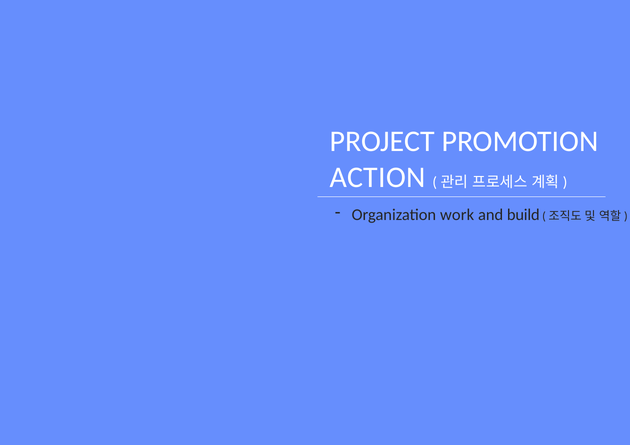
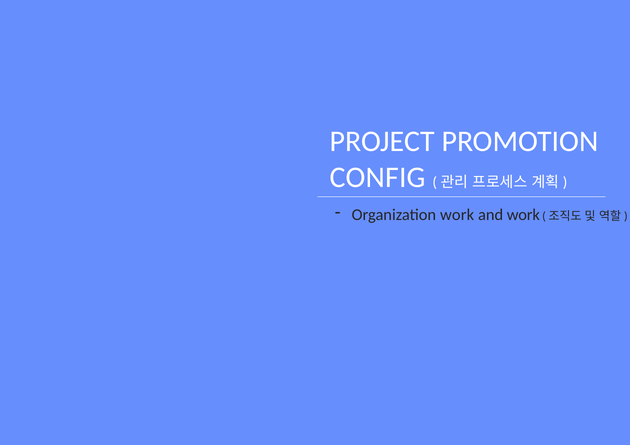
ACTION: ACTION -> CONFIG (378, 178)
and build: build -> work (523, 215)
